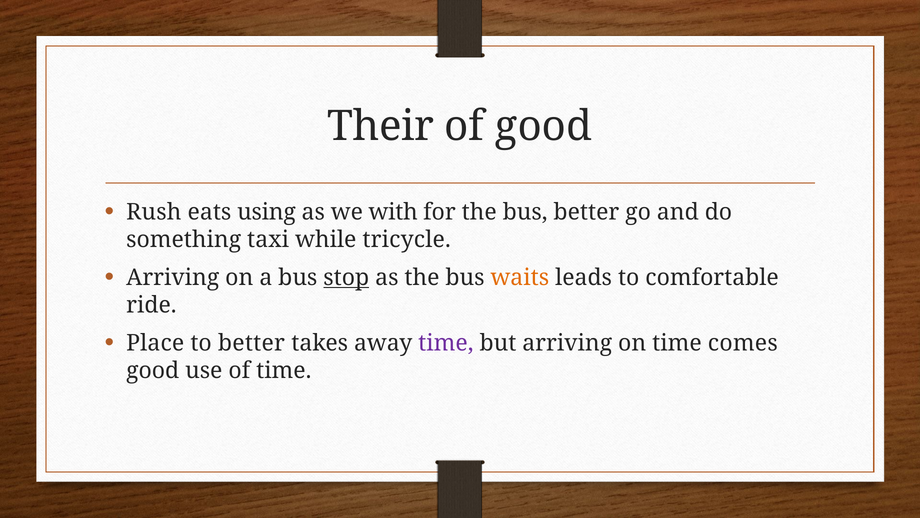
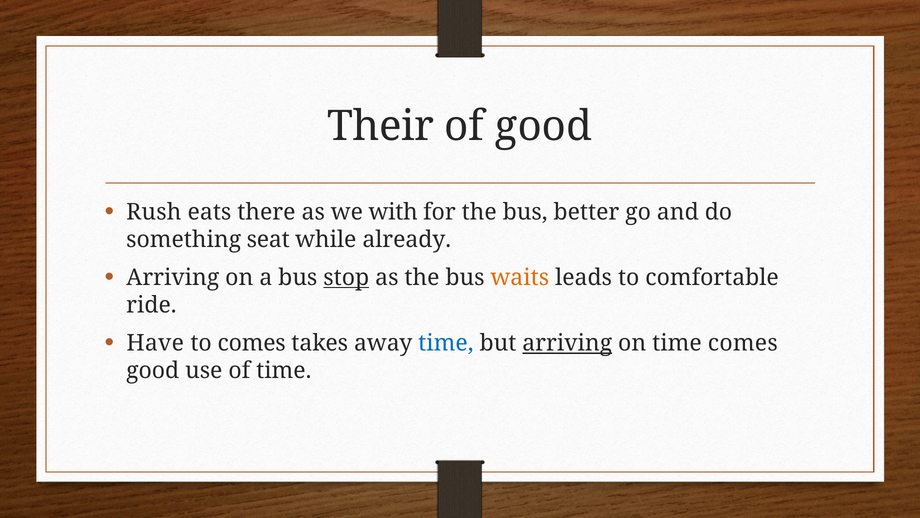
using: using -> there (266, 212)
taxi: taxi -> seat (268, 239)
tricycle: tricycle -> already (407, 239)
Place: Place -> Have (155, 343)
to better: better -> comes (252, 343)
time colour: purple -> blue (446, 343)
arriving underline: none -> present (567, 343)
